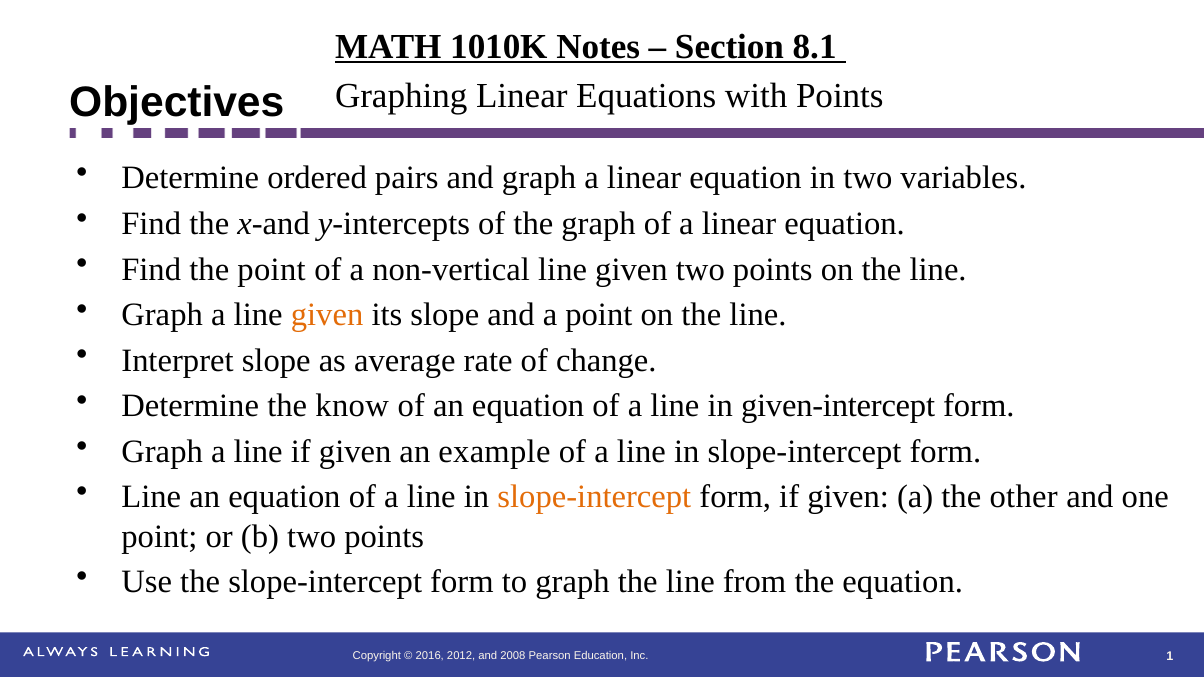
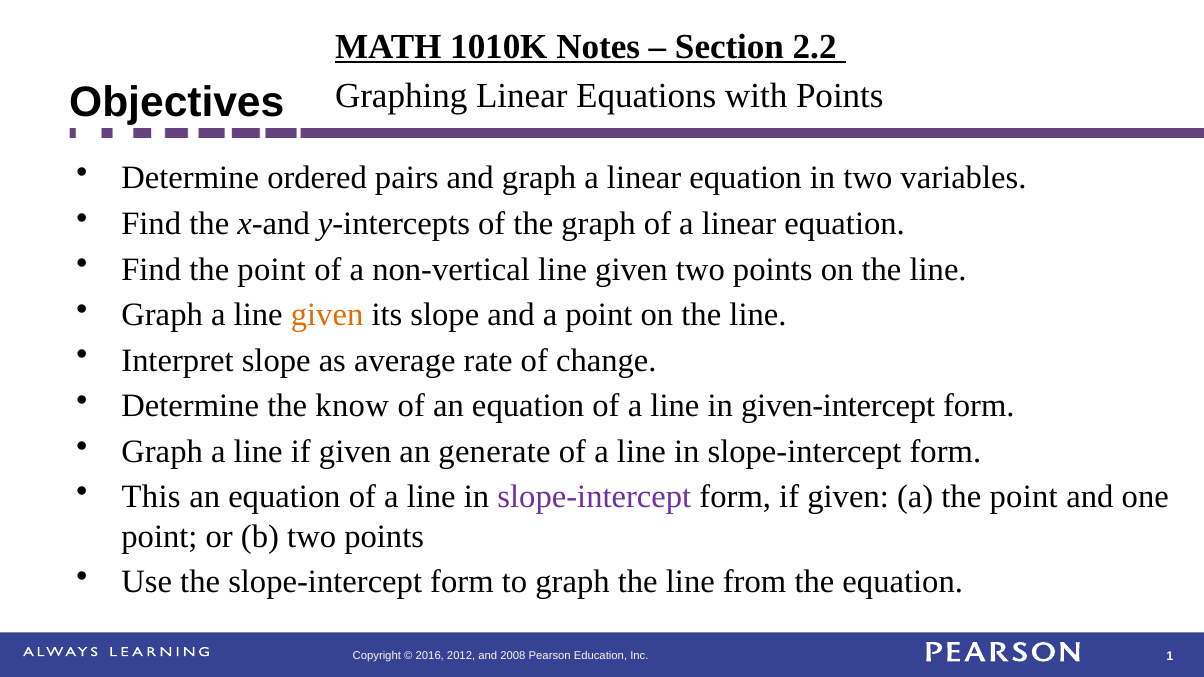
8.1: 8.1 -> 2.2 (815, 47)
example: example -> generate (494, 452)
Line: Line -> This (151, 497)
slope-intercept colour: orange -> purple (594, 497)
a the other: other -> point (1024, 497)
